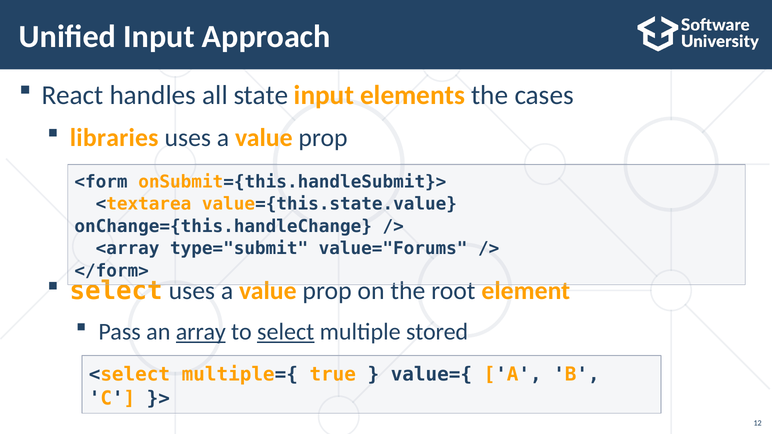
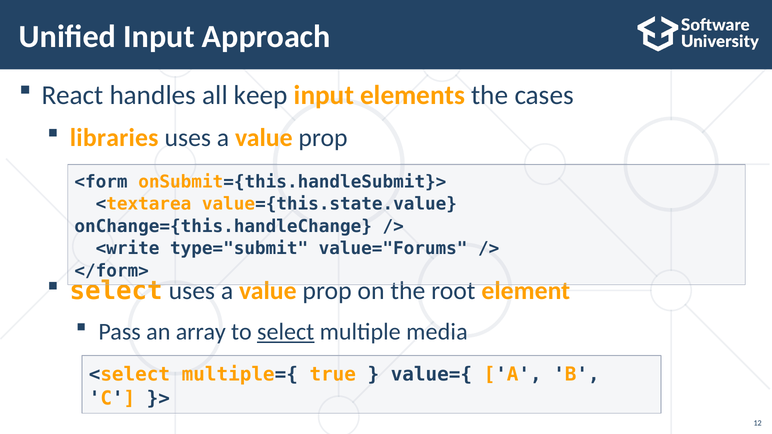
state: state -> keep (261, 95)
<array: <array -> <write (128, 249)
array underline: present -> none (201, 332)
stored: stored -> media (437, 332)
